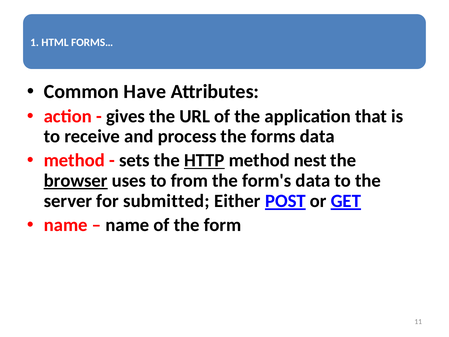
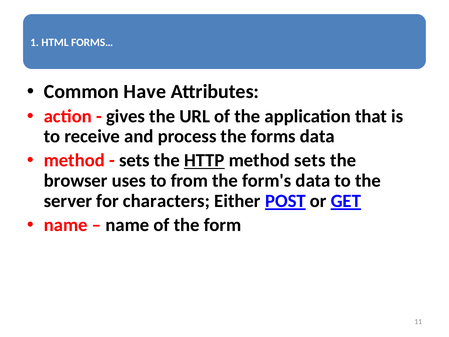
method nest: nest -> sets (310, 160)
browser underline: present -> none (76, 180)
submitted: submitted -> characters (166, 201)
